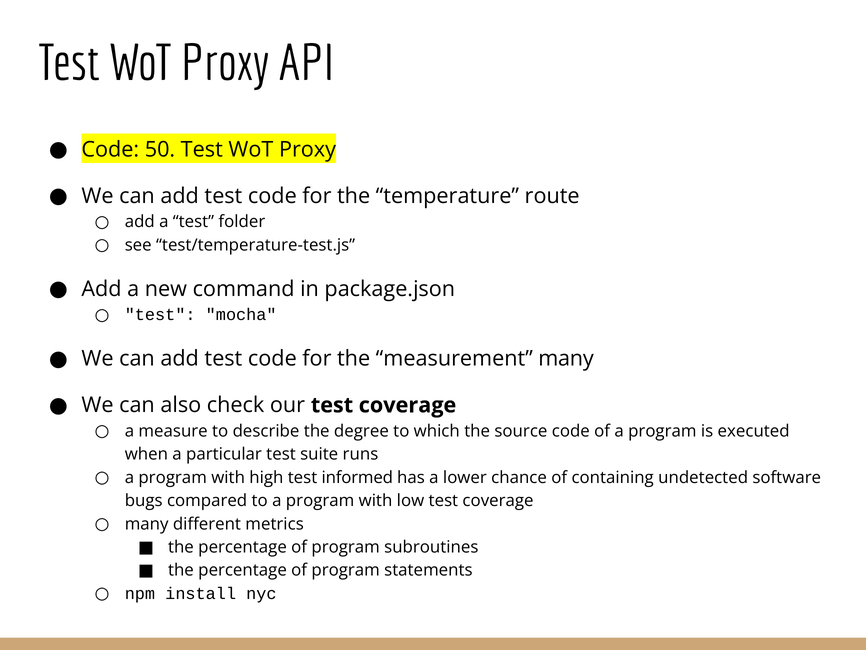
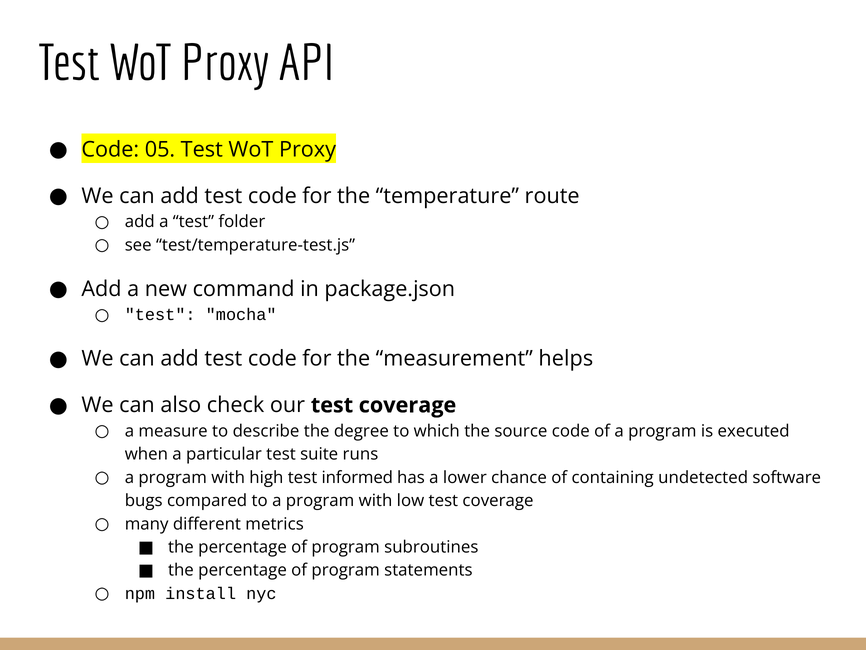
50: 50 -> 05 (160, 149)
measurement many: many -> helps (566, 358)
